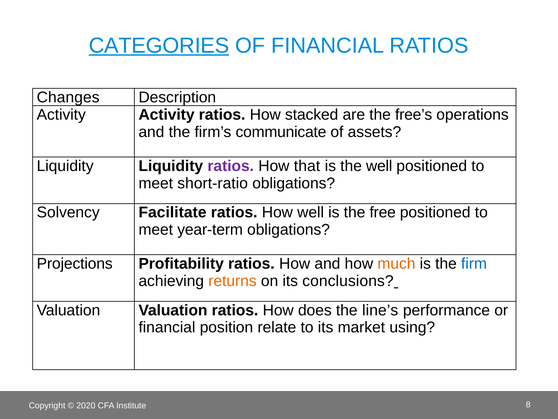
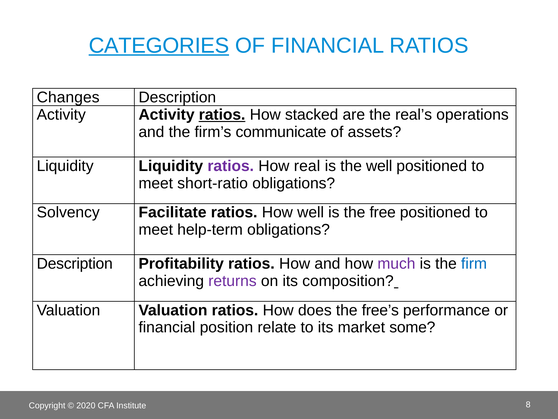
ratios underline: none -> present (222, 115)
free’s: free’s -> real’s (414, 115)
that: that -> real (307, 166)
year-term: year-term -> help-term (210, 230)
Projections: Projections -> Description (75, 263)
much colour: orange -> purple (396, 263)
returns colour: orange -> purple (232, 281)
conclusions: conclusions -> composition (348, 281)
line’s: line’s -> free’s (380, 310)
using: using -> some (412, 327)
